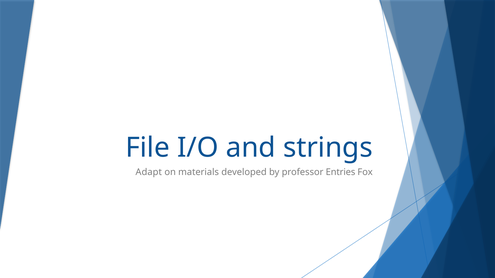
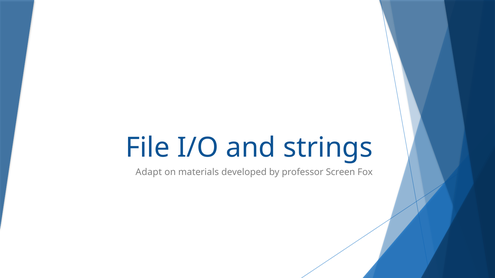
Entries: Entries -> Screen (340, 173)
